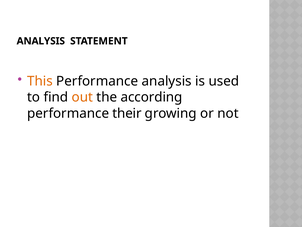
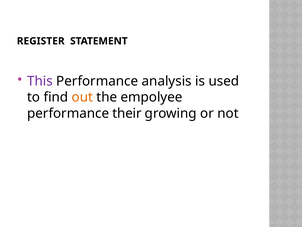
ANALYSIS: ANALYSIS -> REGISTER (41, 41)
This colour: orange -> purple (40, 81)
according: according -> empolyee (152, 97)
